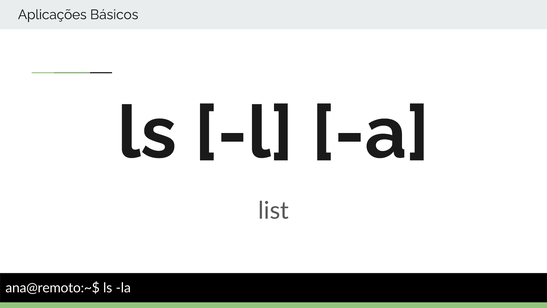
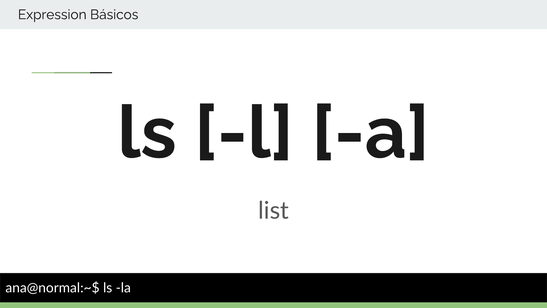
Aplicações: Aplicações -> Expression (52, 15)
ana@remoto:~$: ana@remoto:~$ -> ana@normal:~$ (52, 288)
